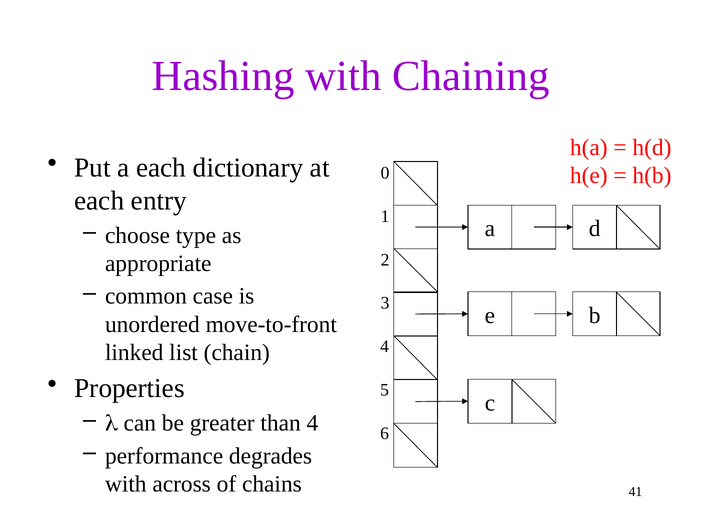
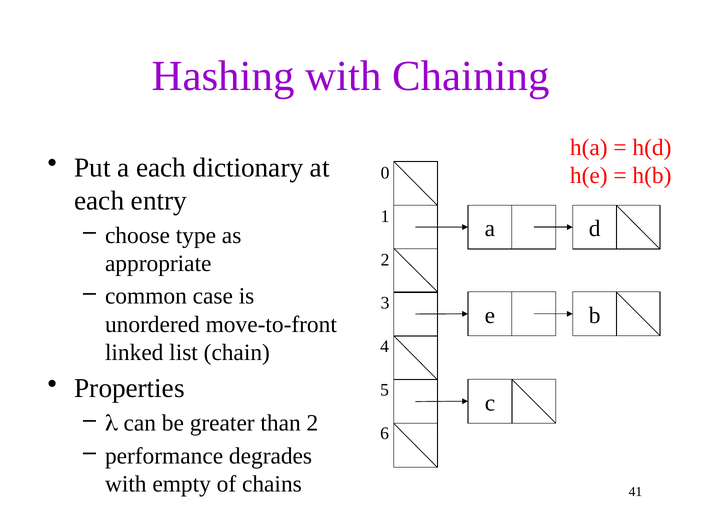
than 4: 4 -> 2 (312, 424)
across: across -> empty (182, 485)
